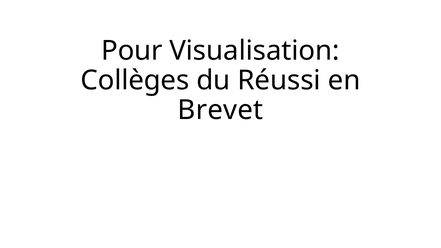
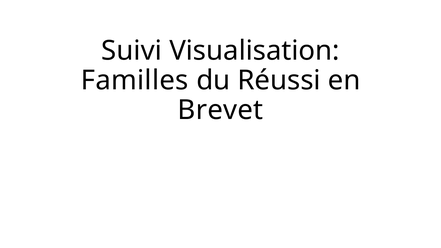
Pour: Pour -> Suivi (132, 51)
Collèges: Collèges -> Familles (135, 80)
